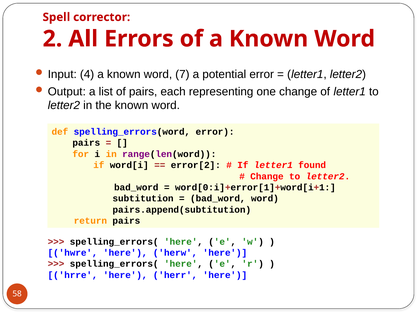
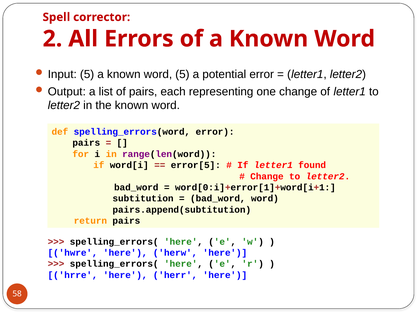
Input 4: 4 -> 5 (87, 74)
word 7: 7 -> 5 (182, 74)
error[2: error[2 -> error[5 (196, 165)
